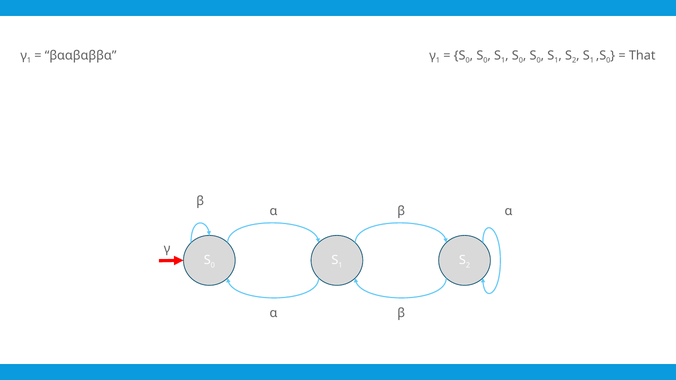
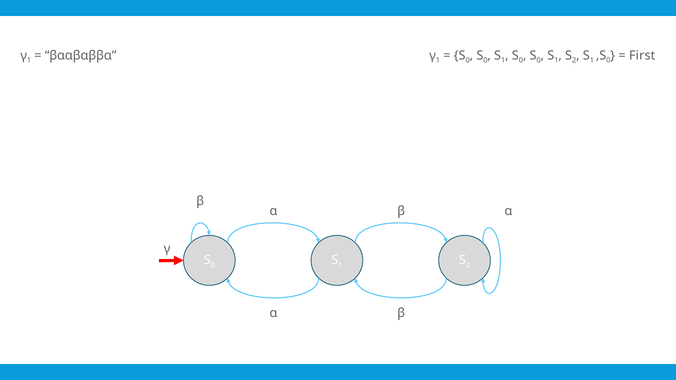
That: That -> First (642, 56)
